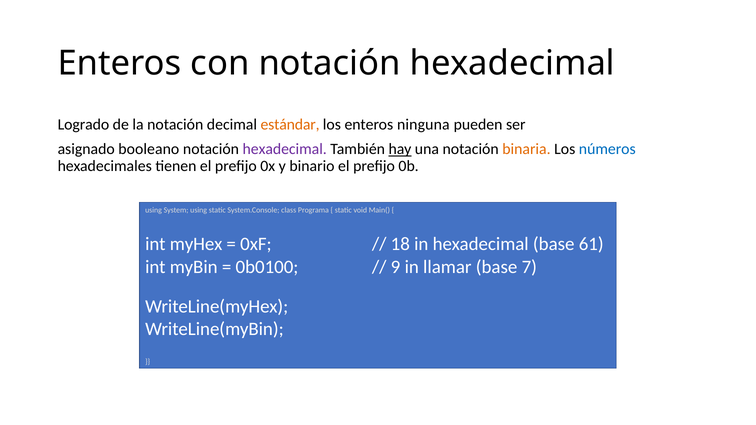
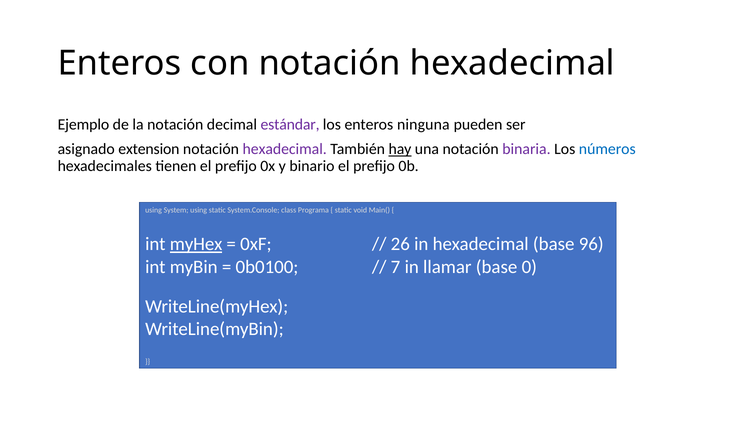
Logrado: Logrado -> Ejemplo (83, 124)
estándar colour: orange -> purple (290, 124)
booleano: booleano -> extension (149, 149)
binaria colour: orange -> purple (526, 149)
myHex underline: none -> present (196, 244)
18: 18 -> 26 (400, 244)
61: 61 -> 96 (591, 244)
9: 9 -> 7 (396, 267)
7: 7 -> 0 (529, 267)
